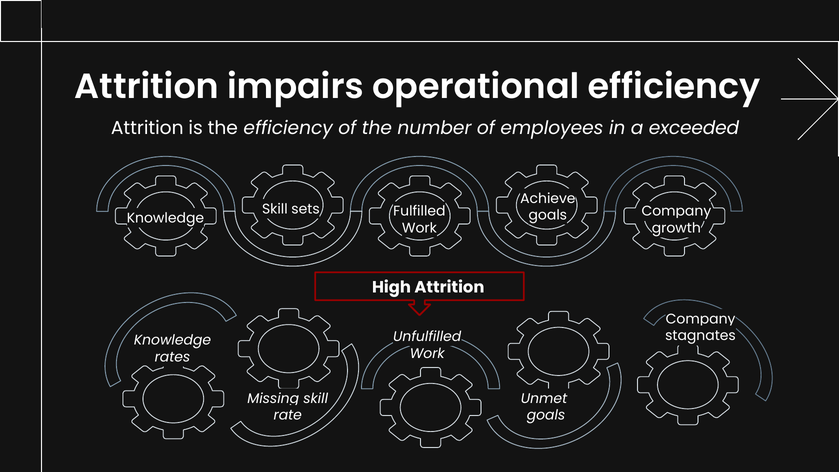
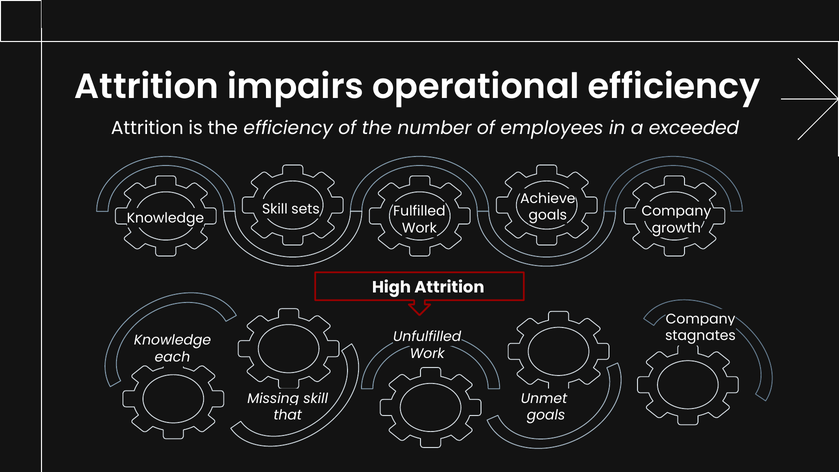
rates: rates -> each (172, 357)
rate: rate -> that (288, 415)
